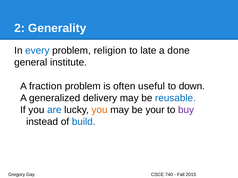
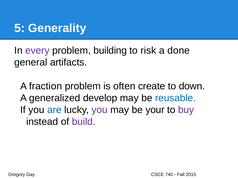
2: 2 -> 5 (20, 28)
every colour: blue -> purple (37, 51)
religion: religion -> building (110, 51)
late: late -> risk (148, 51)
institute: institute -> artifacts (69, 63)
useful: useful -> create (152, 86)
delivery: delivery -> develop (100, 98)
you colour: orange -> purple (100, 110)
build colour: blue -> purple (84, 122)
